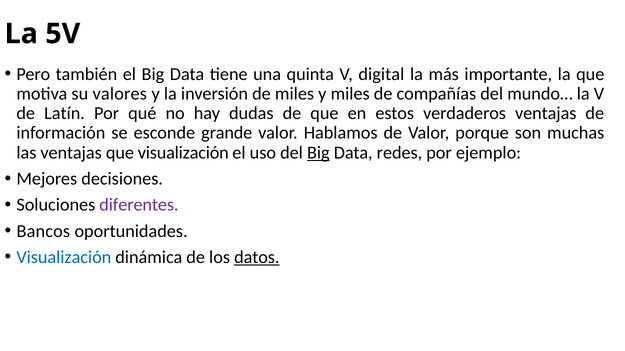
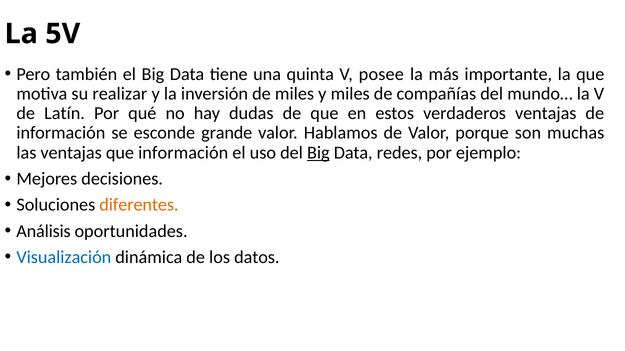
digital: digital -> posee (381, 74)
valores: valores -> realizar (120, 94)
que visualización: visualización -> información (183, 153)
diferentes colour: purple -> orange (139, 205)
Bancos: Bancos -> Análisis (44, 231)
datos underline: present -> none (257, 258)
